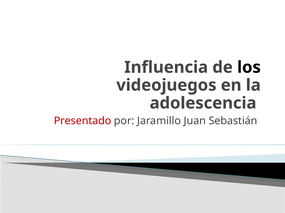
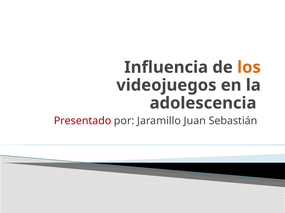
los colour: black -> orange (249, 68)
